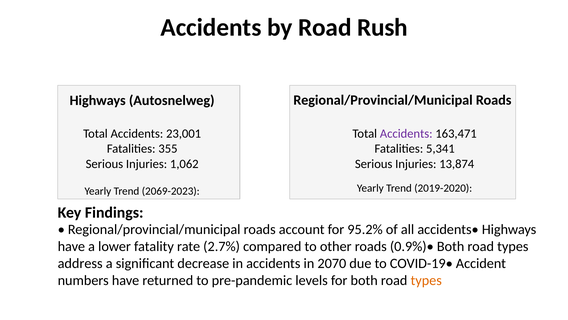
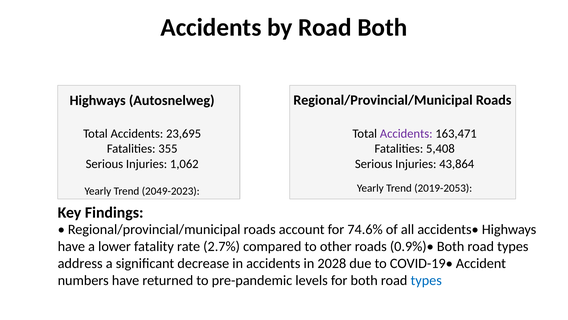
Road Rush: Rush -> Both (382, 27)
23,001: 23,001 -> 23,695 (184, 133)
5,341: 5,341 -> 5,408 (440, 149)
13,874: 13,874 -> 43,864 (457, 164)
2019-2020: 2019-2020 -> 2019-2053 (443, 188)
2069-2023: 2069-2023 -> 2049-2023 (171, 191)
95.2%: 95.2% -> 74.6% (365, 229)
2070: 2070 -> 2028 (332, 263)
types colour: orange -> blue (426, 280)
